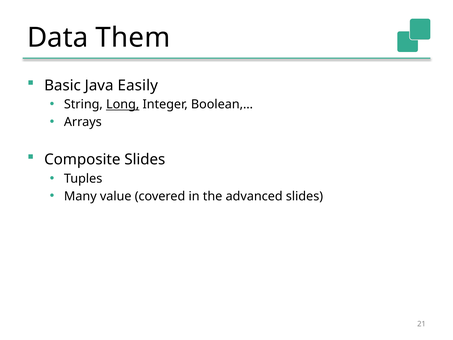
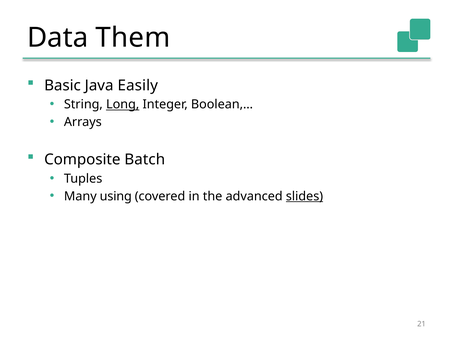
Composite Slides: Slides -> Batch (145, 159)
value: value -> using (116, 196)
slides underline: none -> present (304, 196)
